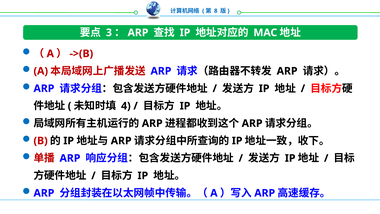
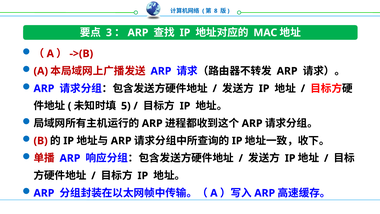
4: 4 -> 5 (126, 106)
